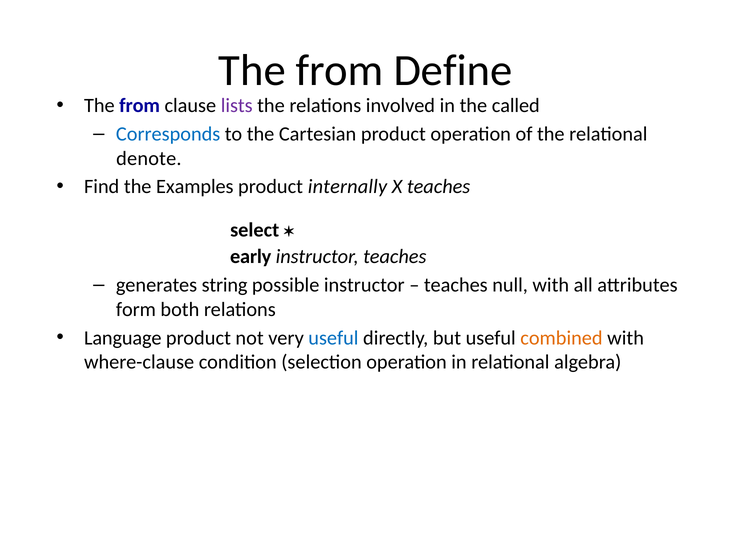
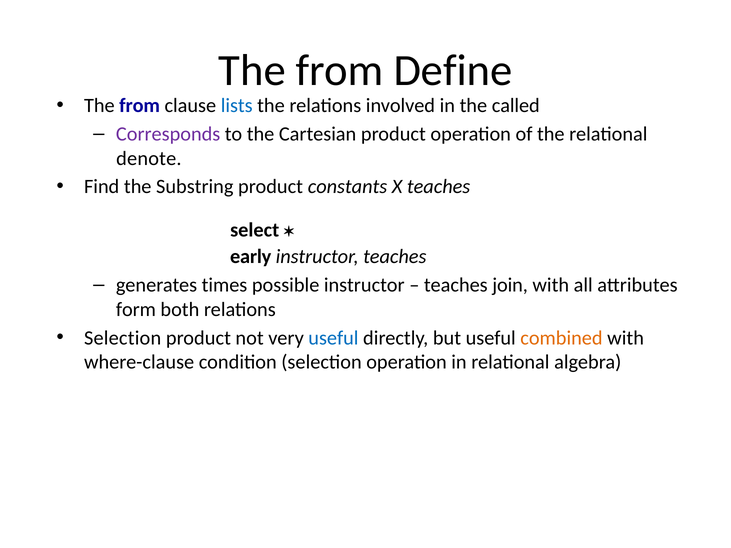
lists colour: purple -> blue (237, 106)
Corresponds colour: blue -> purple (168, 134)
Examples: Examples -> Substring (195, 187)
internally: internally -> constants (348, 187)
string: string -> times (225, 285)
null: null -> join (510, 285)
Language: Language -> Selection (123, 338)
